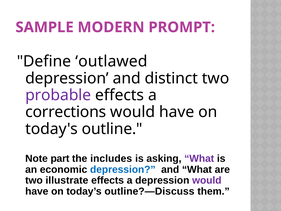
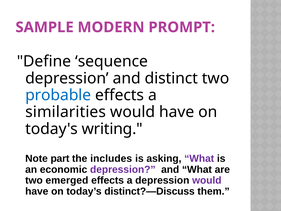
outlawed: outlawed -> sequence (112, 61)
probable colour: purple -> blue (58, 95)
corrections: corrections -> similarities (66, 112)
outline: outline -> writing (112, 129)
depression colour: blue -> purple (123, 169)
illustrate: illustrate -> emerged (67, 180)
outline?—Discuss: outline?—Discuss -> distinct?—Discuss (150, 191)
